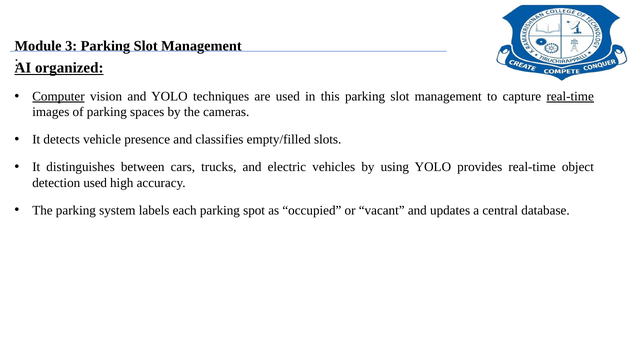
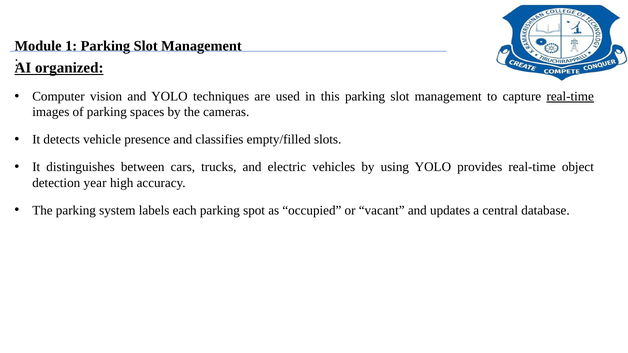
3: 3 -> 1 (71, 46)
Computer underline: present -> none (58, 97)
detection used: used -> year (95, 183)
